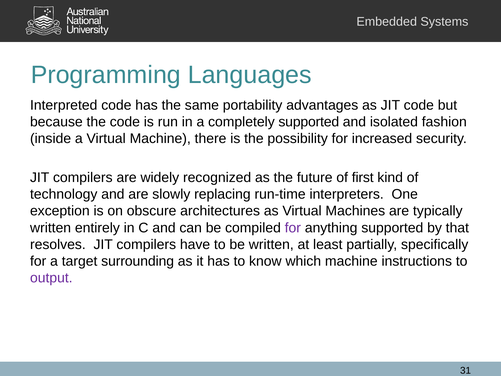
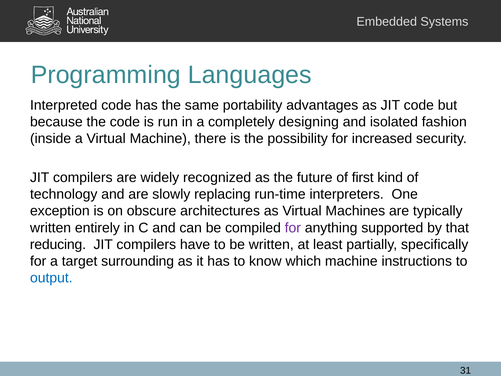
completely supported: supported -> designing (309, 122)
resolves: resolves -> reducing (58, 244)
output colour: purple -> blue (51, 278)
